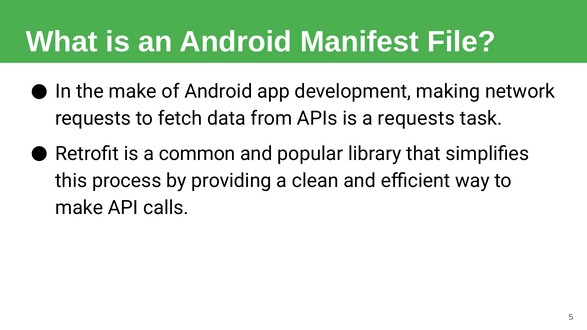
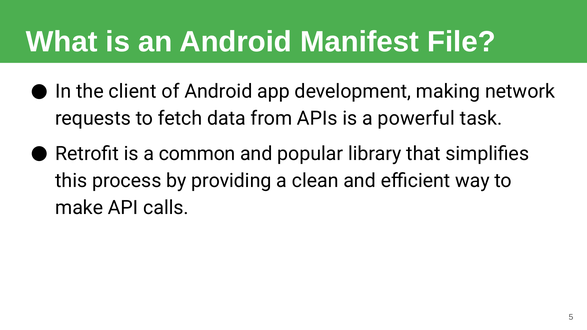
the make: make -> client (133, 92)
a requests: requests -> powerful (416, 119)
